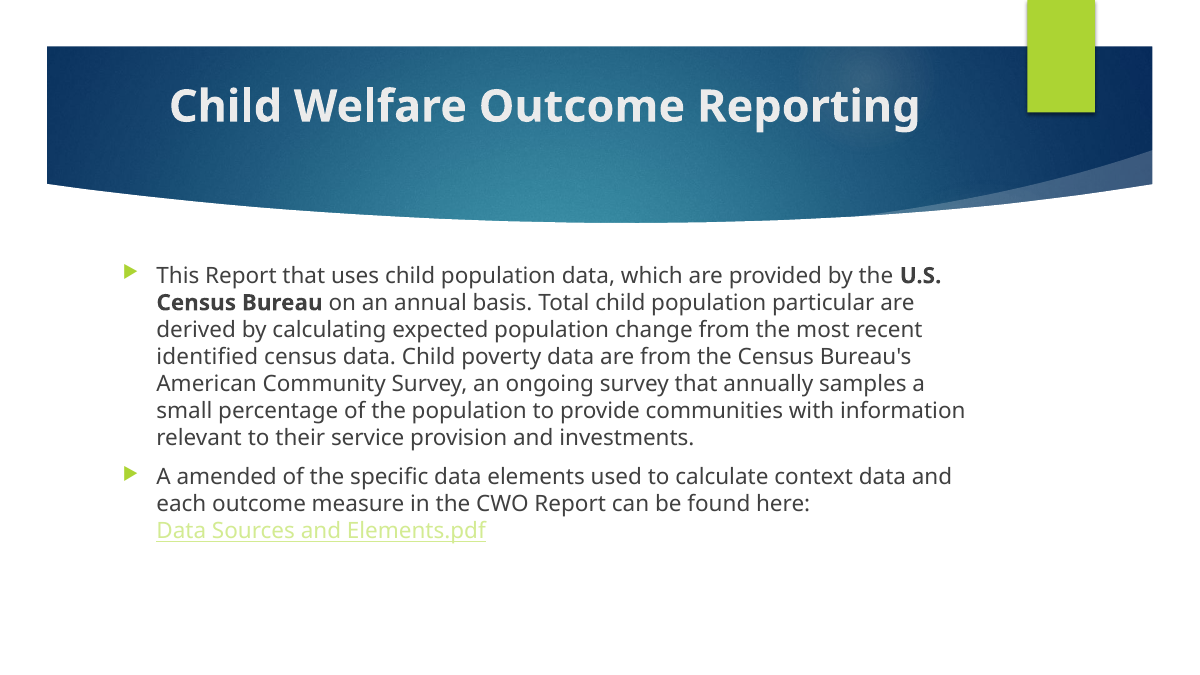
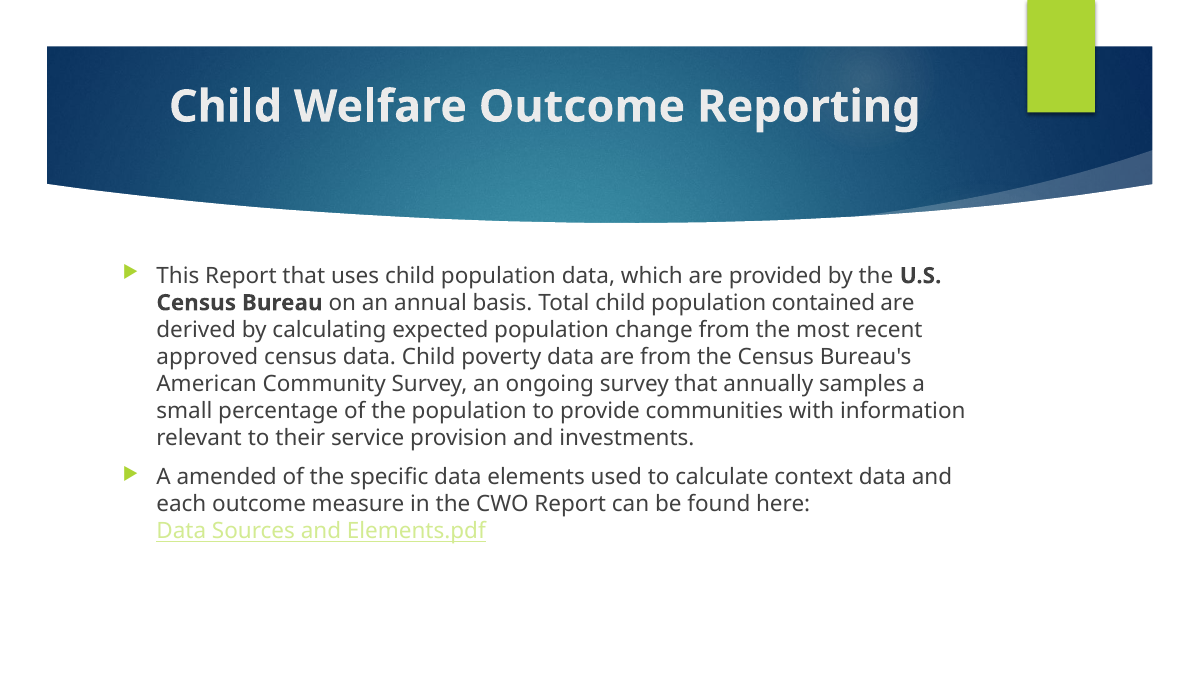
particular: particular -> contained (823, 303)
identified: identified -> approved (207, 357)
